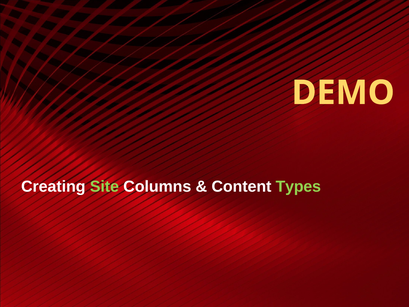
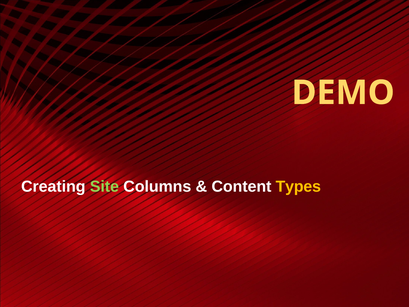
Types colour: light green -> yellow (298, 187)
